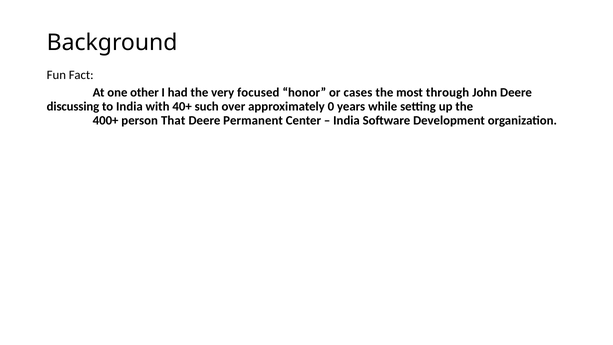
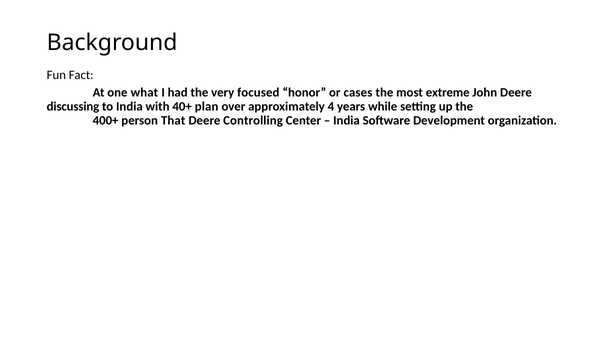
other: other -> what (144, 93)
through: through -> extreme (448, 93)
such: such -> plan (207, 106)
0: 0 -> 4 (331, 106)
Permanent: Permanent -> Controlling (253, 120)
